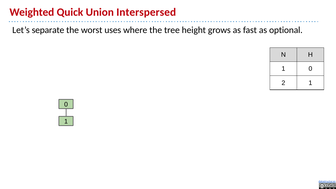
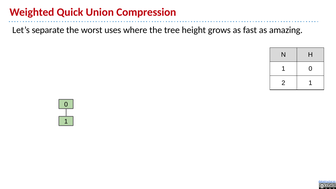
Interspersed: Interspersed -> Compression (146, 12)
optional: optional -> amazing (286, 30)
